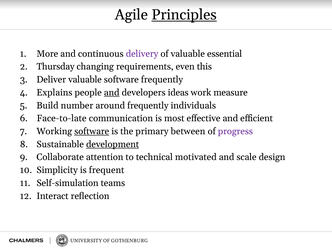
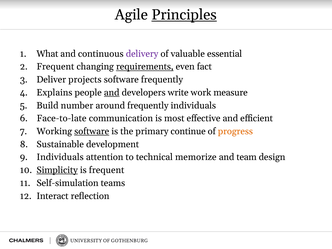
More: More -> What (47, 54)
Thursday: Thursday -> Frequent (55, 67)
requirements underline: none -> present (145, 67)
this: this -> fact (204, 67)
Deliver valuable: valuable -> projects (85, 80)
ideas: ideas -> write (178, 93)
between: between -> continue (188, 131)
progress colour: purple -> orange (235, 131)
development underline: present -> none (113, 144)
Collaborate: Collaborate -> Individuals (60, 157)
motivated: motivated -> memorize (196, 157)
scale: scale -> team (247, 157)
Simplicity underline: none -> present (57, 170)
